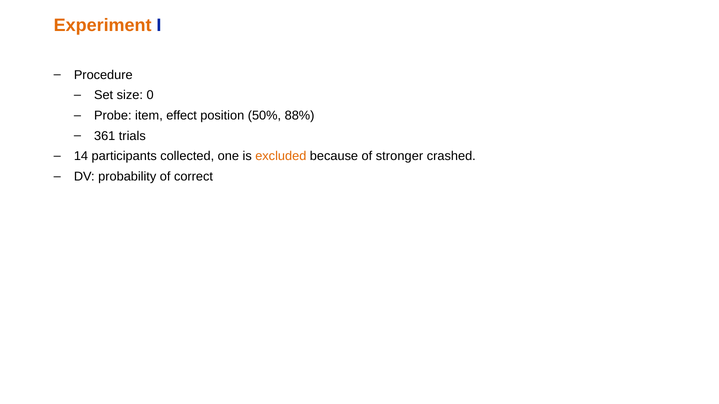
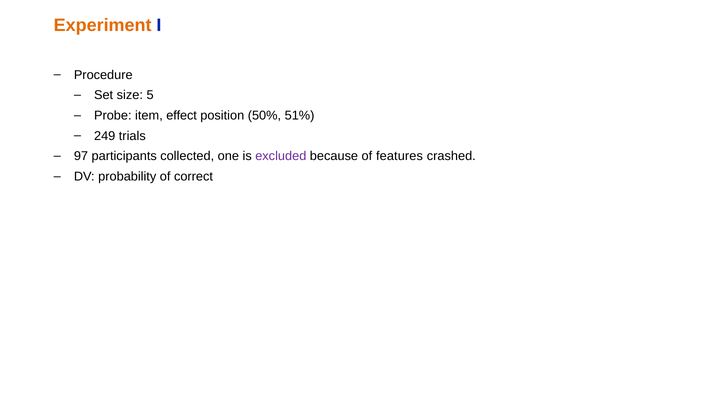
0: 0 -> 5 (150, 95)
88%: 88% -> 51% (300, 116)
361: 361 -> 249 (105, 136)
14: 14 -> 97 (81, 156)
excluded colour: orange -> purple (281, 156)
stronger: stronger -> features (399, 156)
